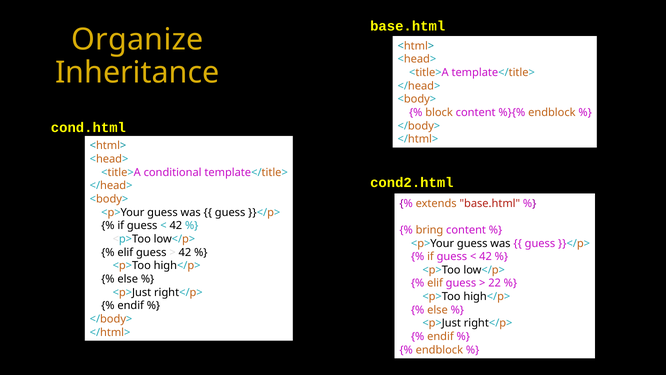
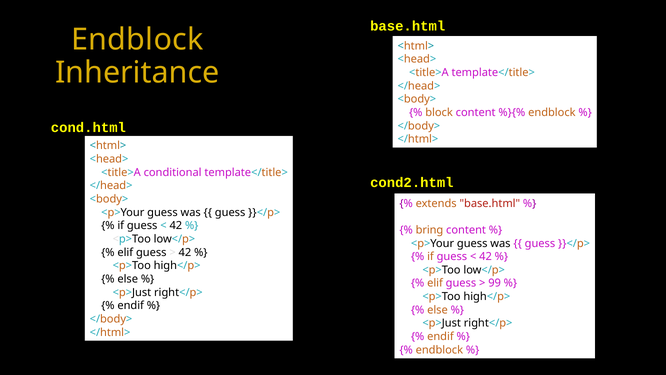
Organize: Organize -> Endblock (137, 39)
22: 22 -> 99 (495, 283)
